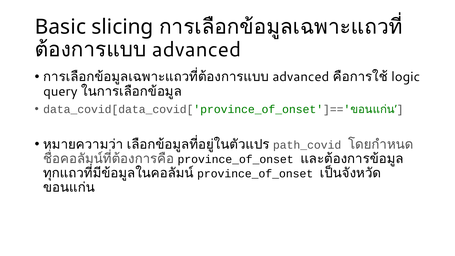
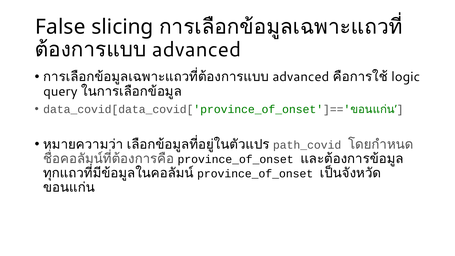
Basic: Basic -> False (60, 27)
